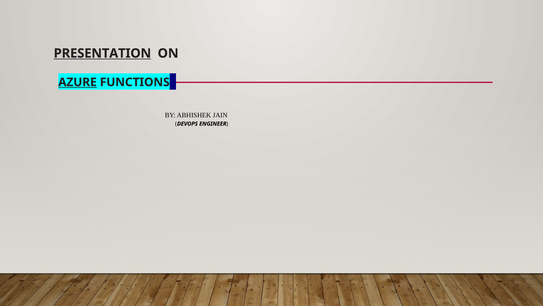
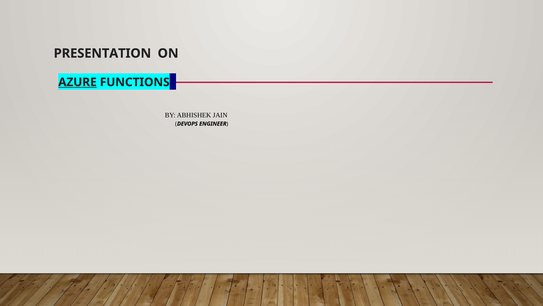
PRESENTATION underline: present -> none (102, 53)
